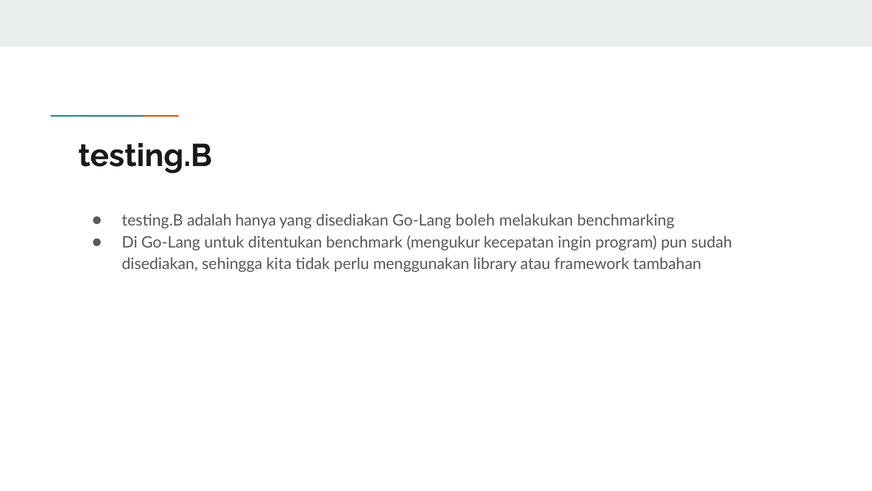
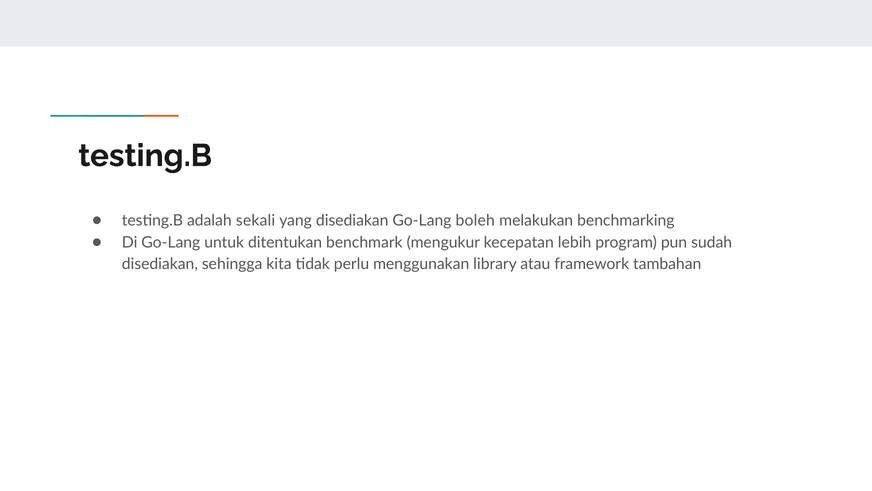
hanya: hanya -> sekali (256, 220)
ingin: ingin -> lebih (575, 242)
